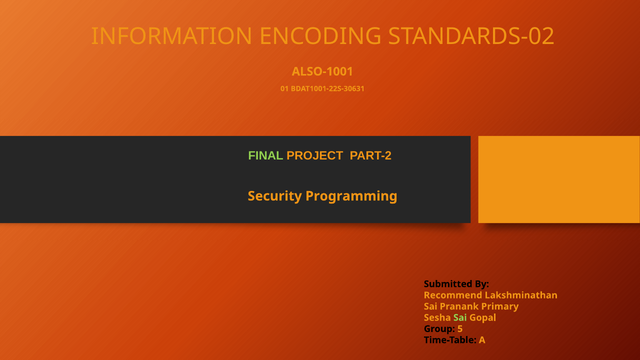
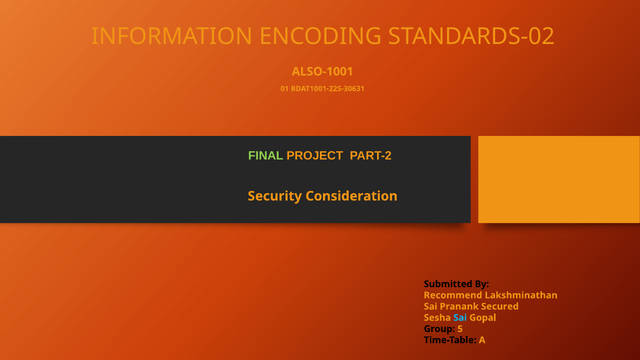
Programming: Programming -> Consideration (352, 196)
Primary: Primary -> Secured (500, 306)
Sai colour: light green -> light blue (460, 318)
